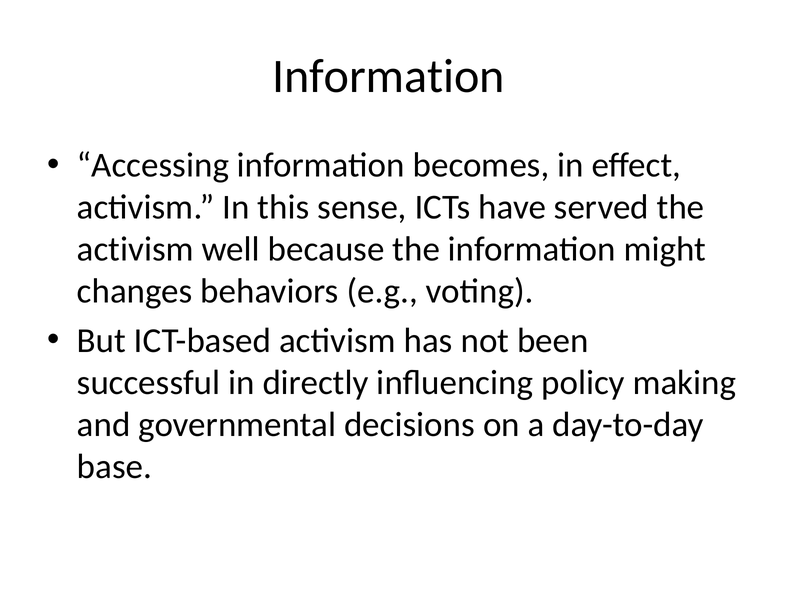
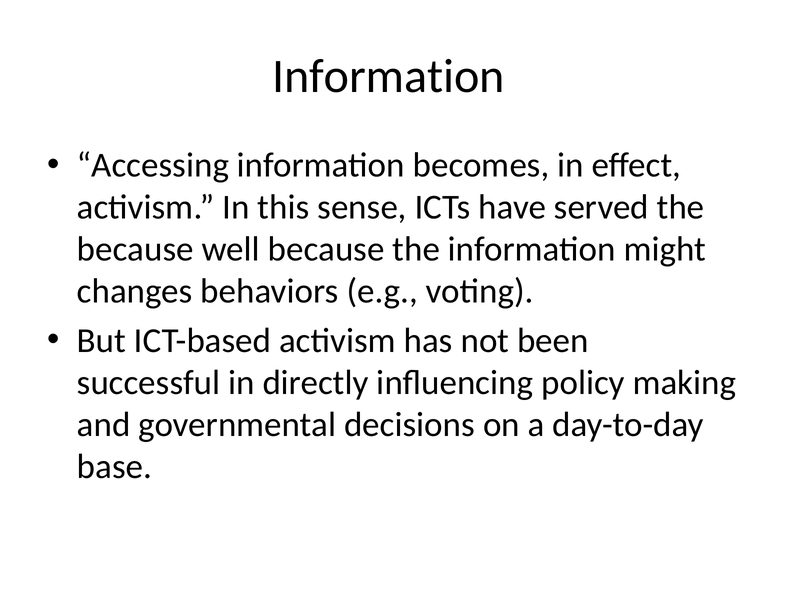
activism: activism -> because (135, 249)
